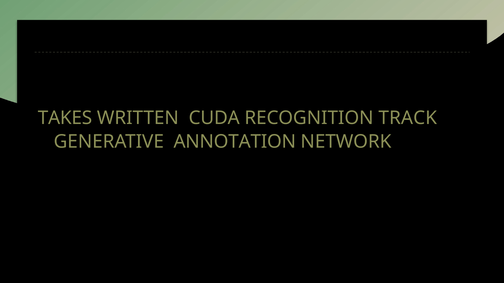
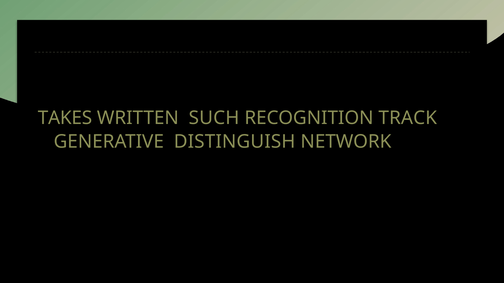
CUDA: CUDA -> SUCH (214, 118)
ANNOTATION: ANNOTATION -> DISTINGUISH (235, 142)
